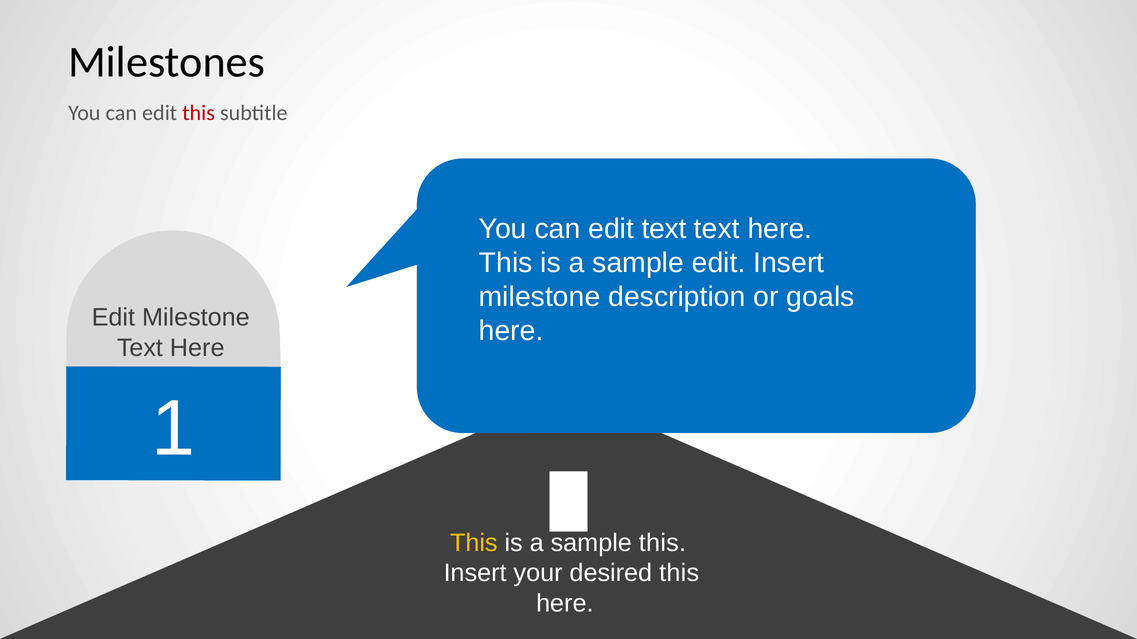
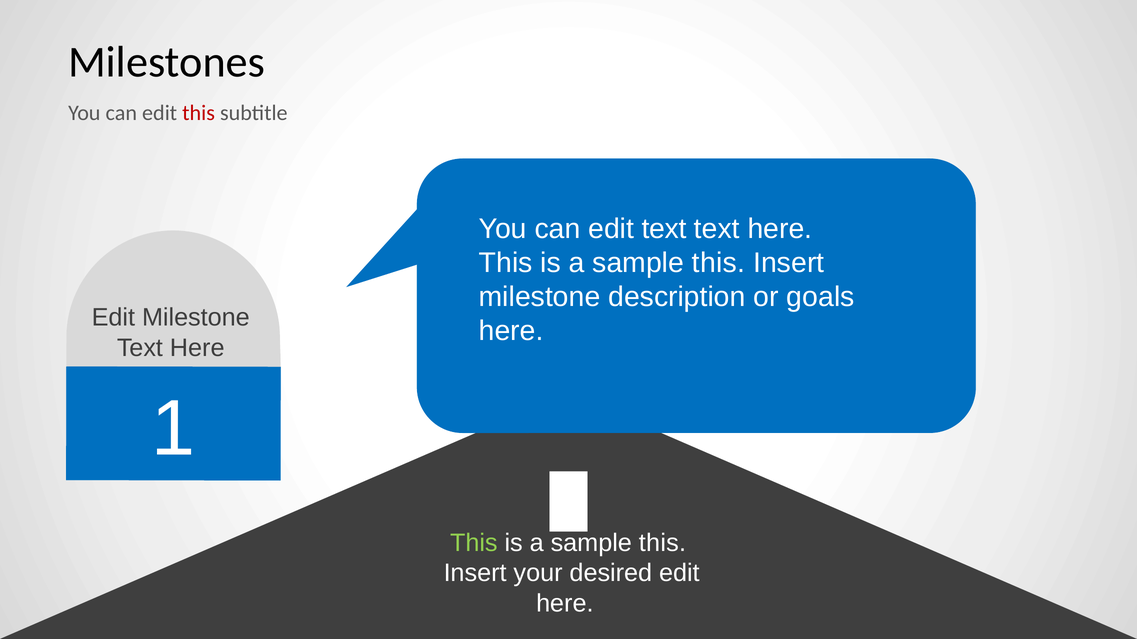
edit: edit -> this (719, 263)
This colour: yellow -> light green (474, 543)
desired this: this -> edit (679, 574)
